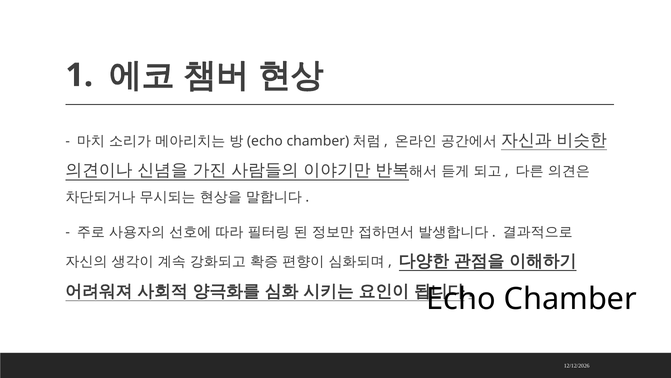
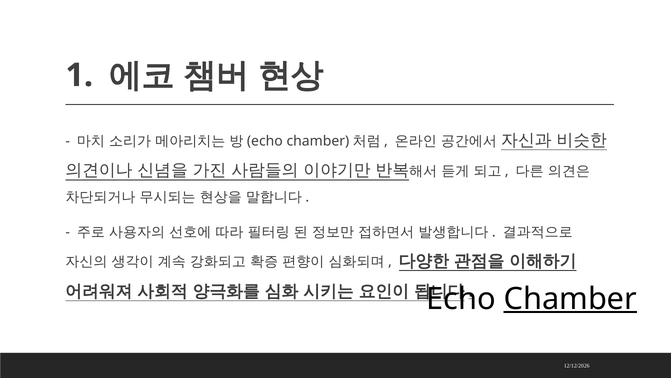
Chamber underline: none -> present (570, 298)
